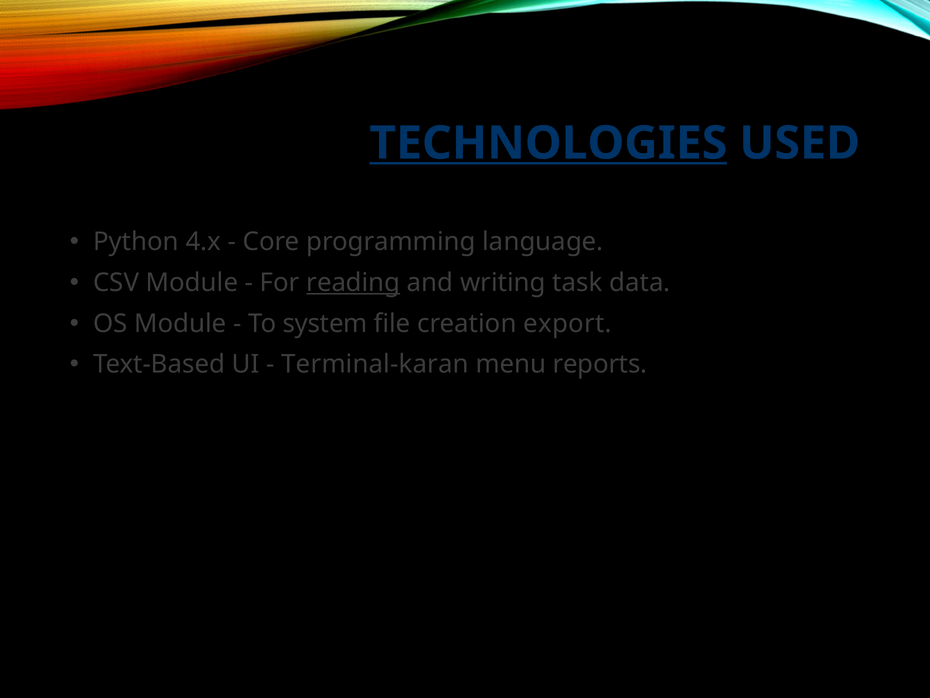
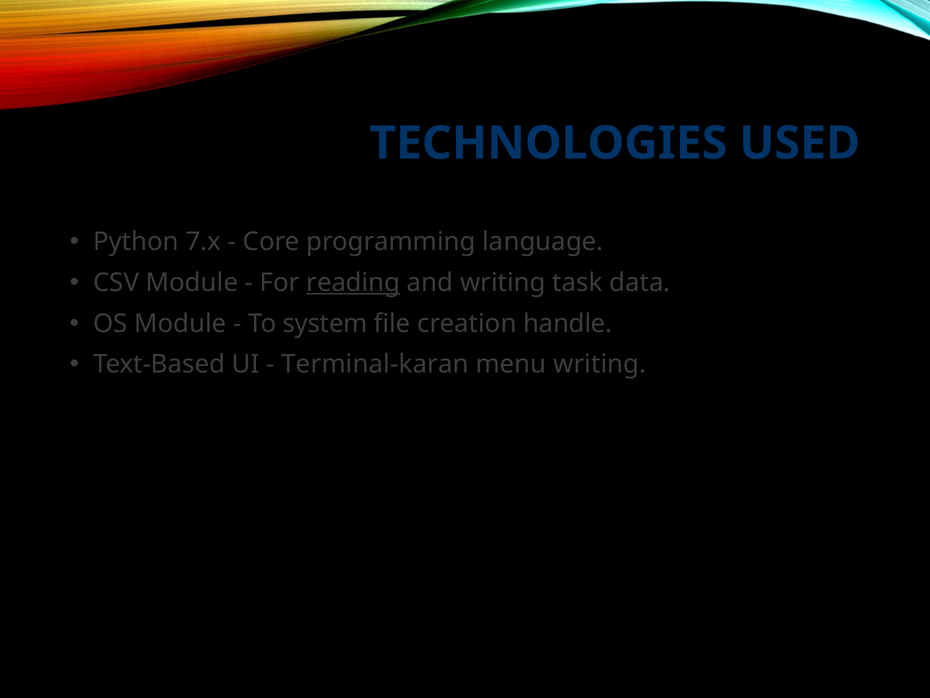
TECHNOLOGIES underline: present -> none (548, 143)
4.x: 4.x -> 7.x (203, 242)
export: export -> handle (568, 323)
menu reports: reports -> writing (600, 364)
